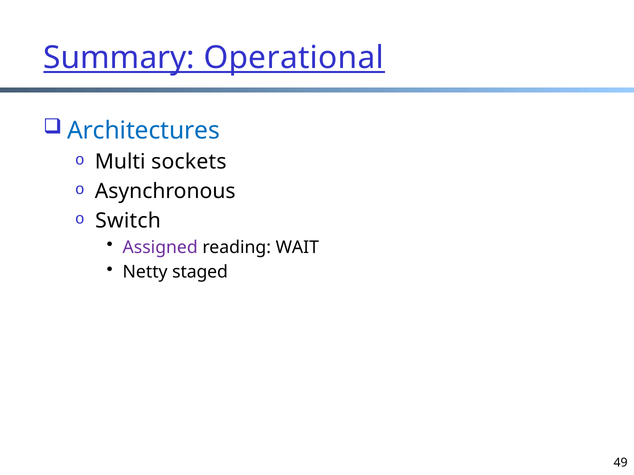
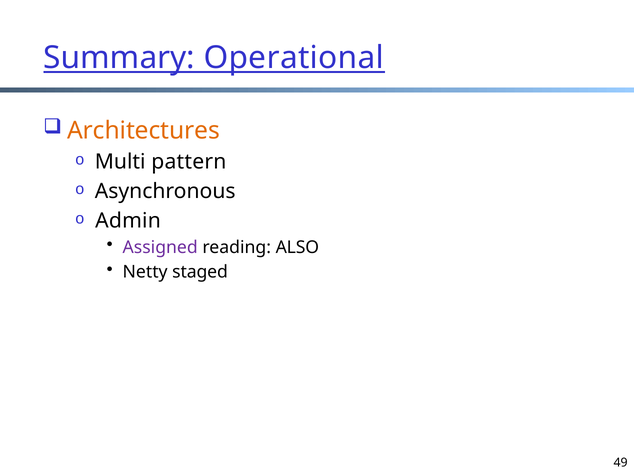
Architectures colour: blue -> orange (144, 131)
sockets: sockets -> pattern (189, 162)
Switch: Switch -> Admin (128, 221)
WAIT: WAIT -> ALSO (297, 248)
